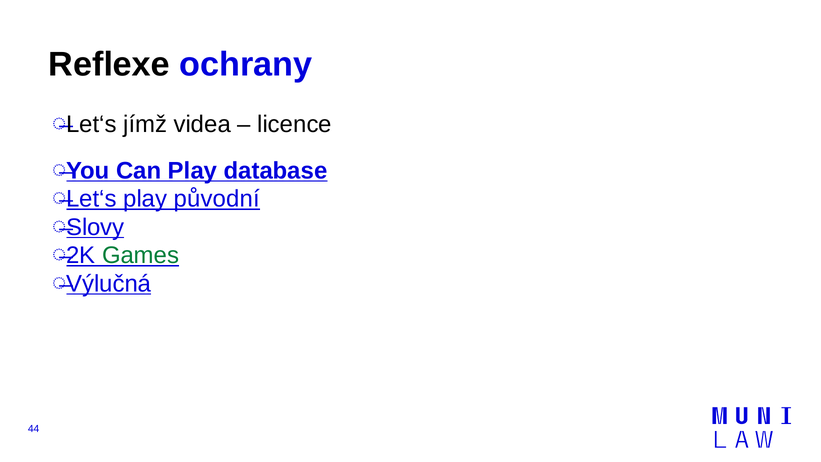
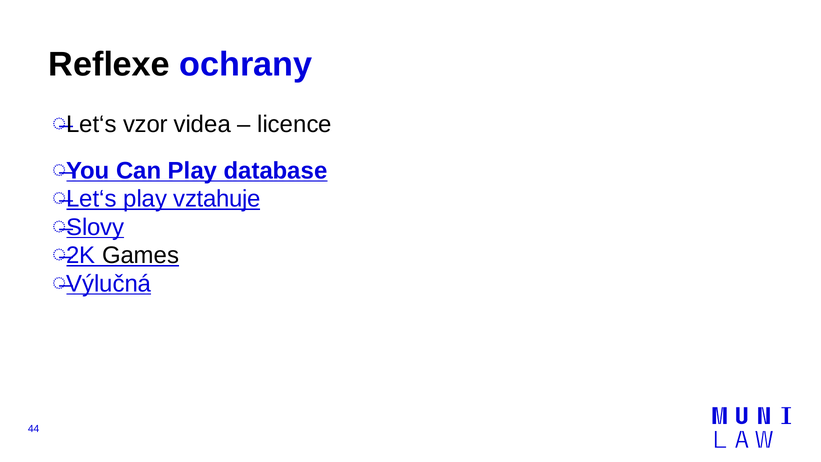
jímž: jímž -> vzor (145, 124)
původní: původní -> vztahuje (217, 199)
Games colour: green -> black (141, 255)
